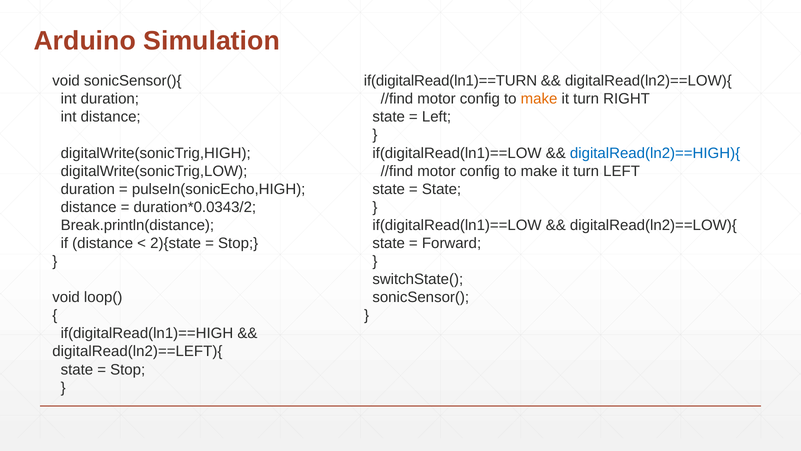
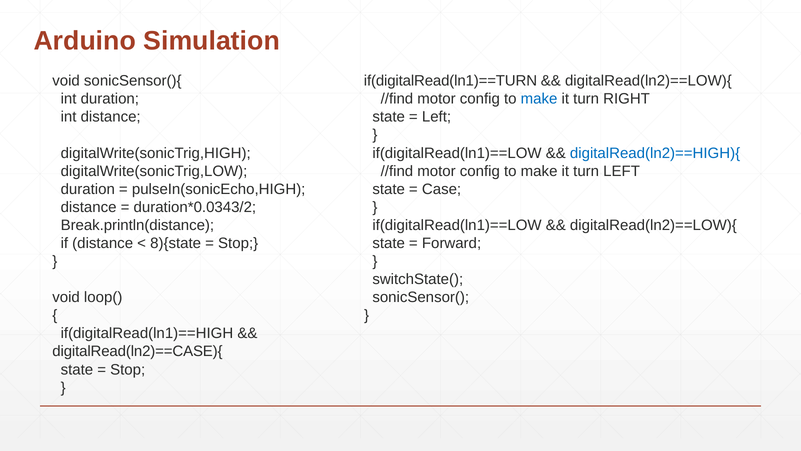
make colour: orange -> blue (539, 99)
State: State -> Case (442, 189)
2){state: 2){state -> 8){state (176, 243)
digitalRead(ln2)==LEFT){: digitalRead(ln2)==LEFT){ -> digitalRead(ln2)==CASE){ (137, 351)
